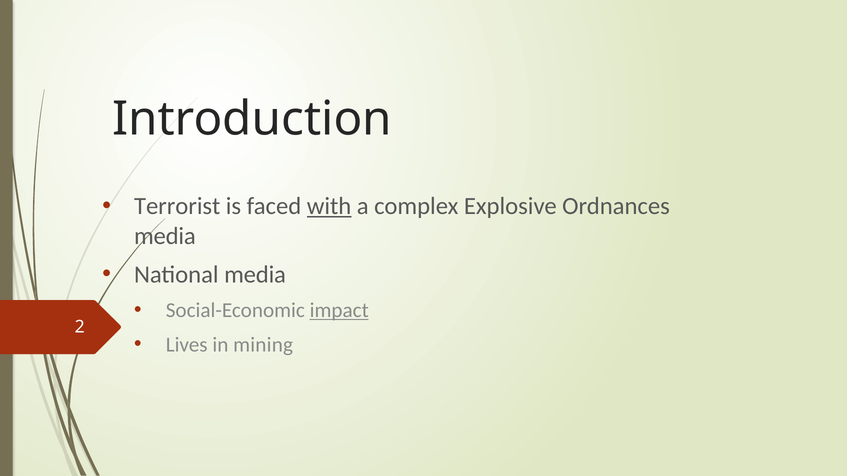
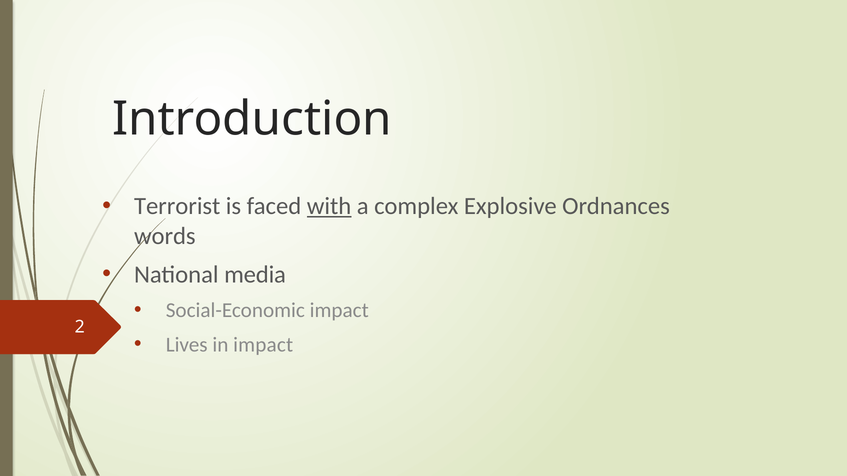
media: media -> words (165, 236)
impact underline: present -> none (339, 311)
in mining: mining -> impact (263, 345)
